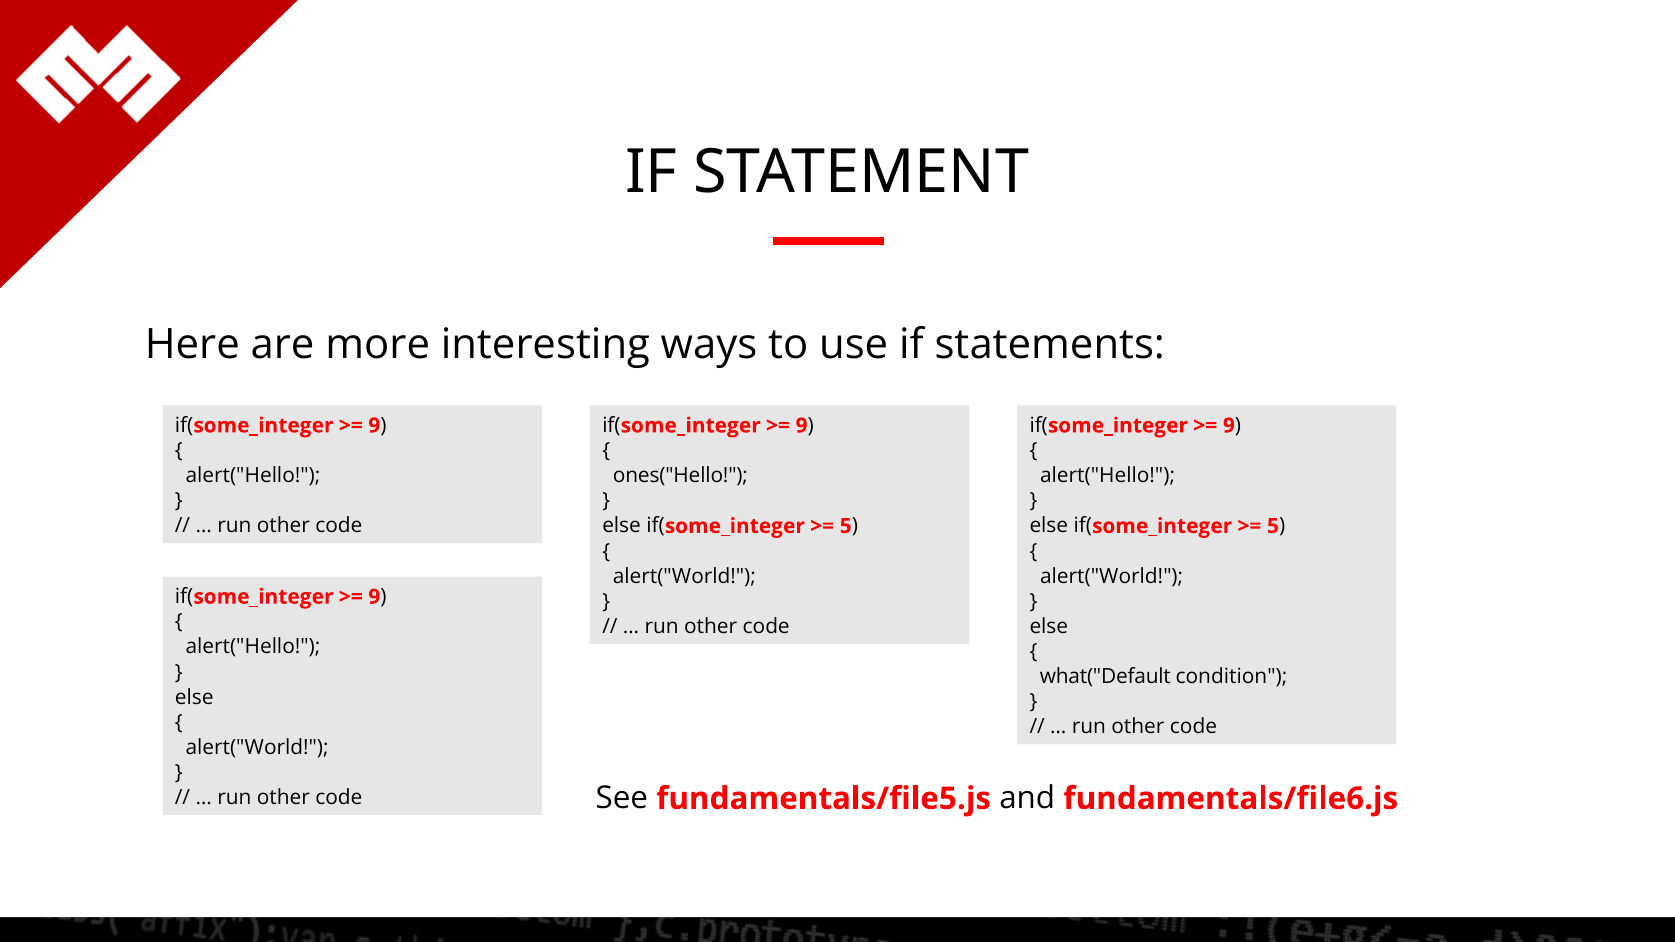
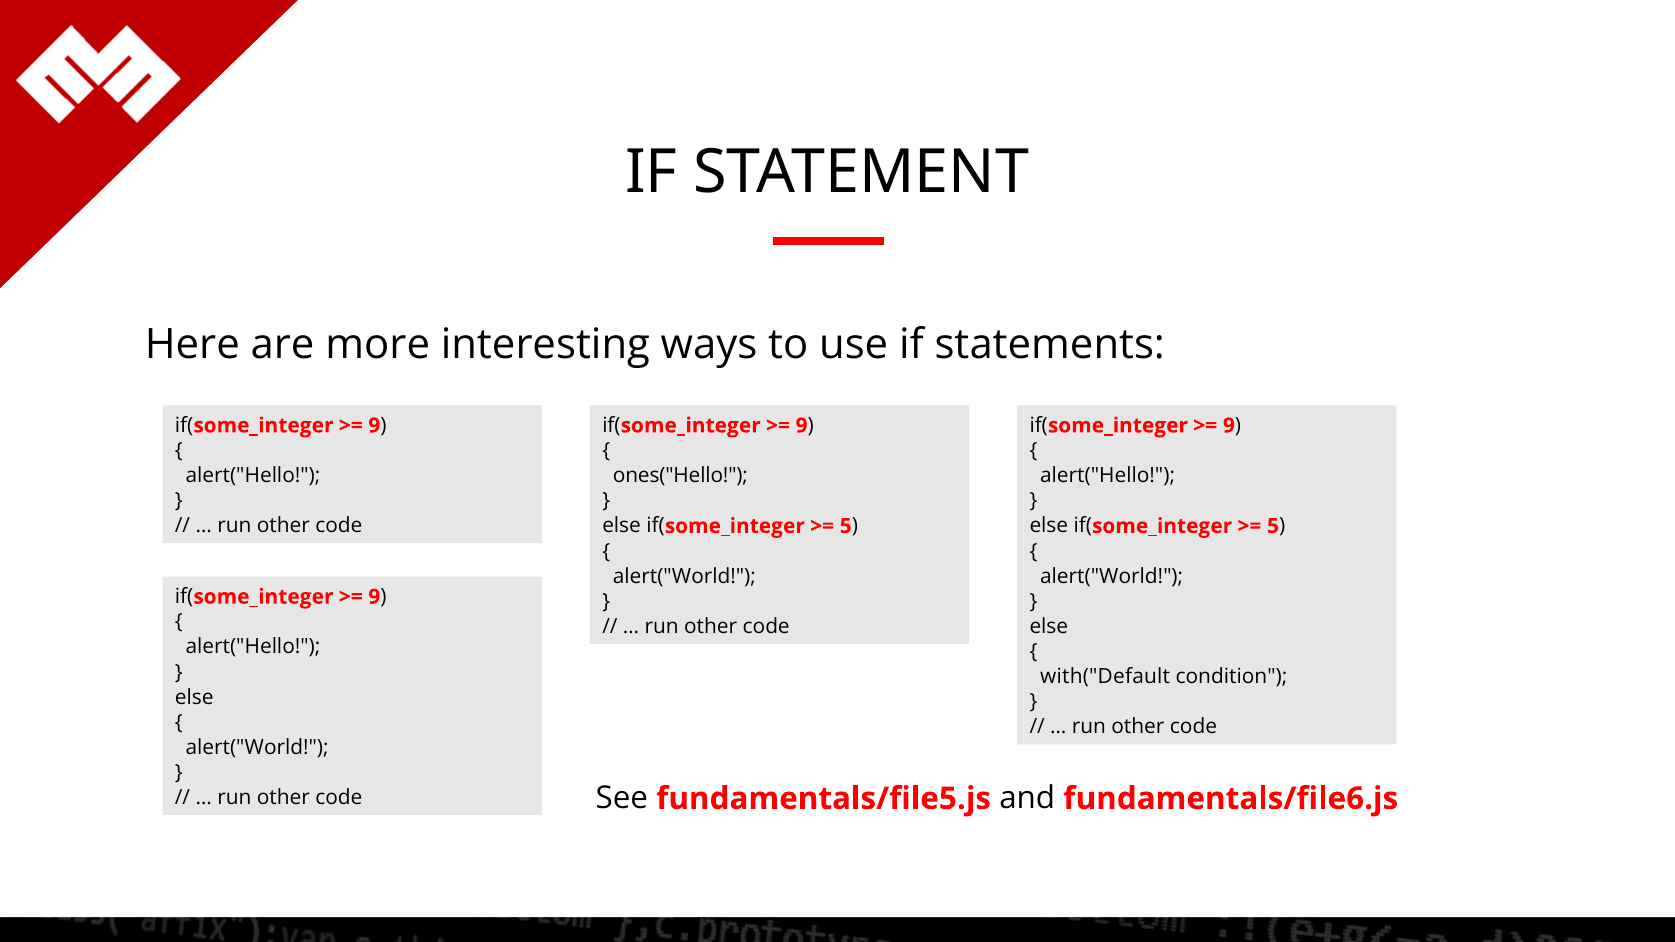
what("Default: what("Default -> with("Default (1105, 677)
